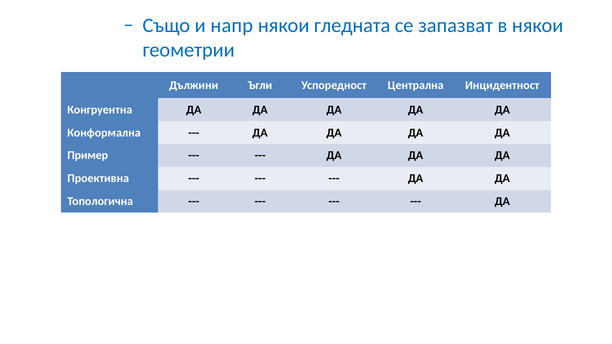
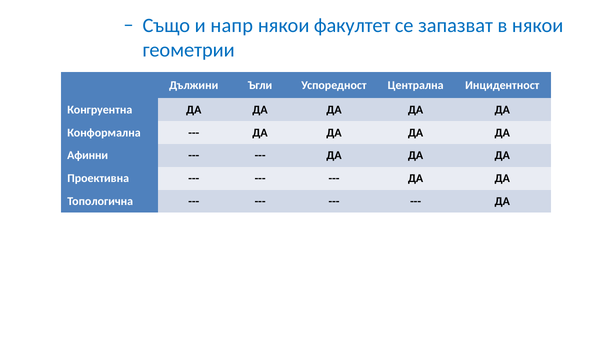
гледната: гледната -> факултет (352, 26)
Пример: Пример -> Афинни (88, 156)
